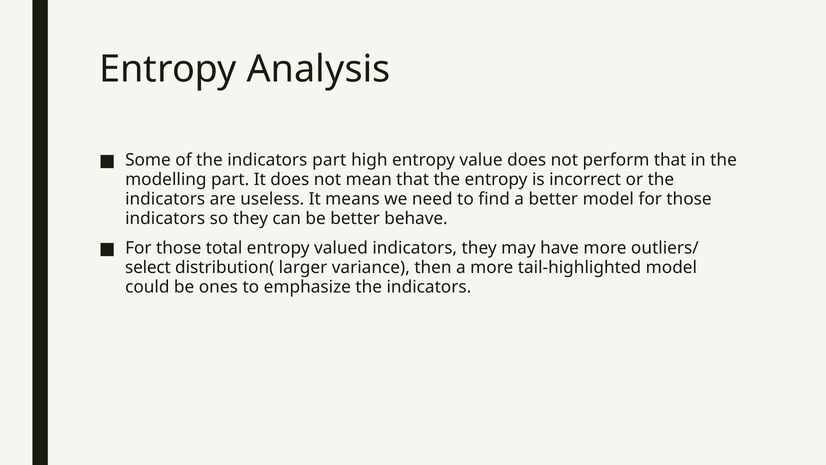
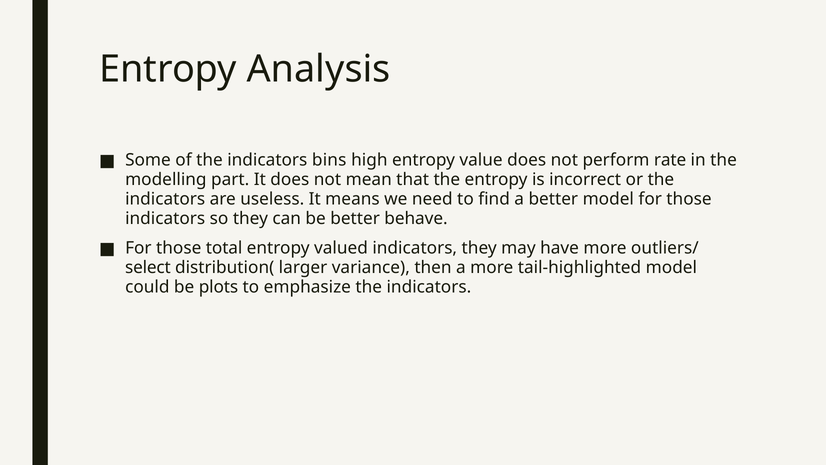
indicators part: part -> bins (329, 160)
perform that: that -> rate (670, 160)
ones: ones -> plots (218, 287)
